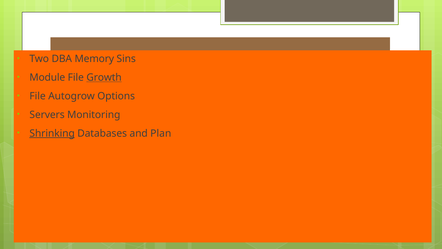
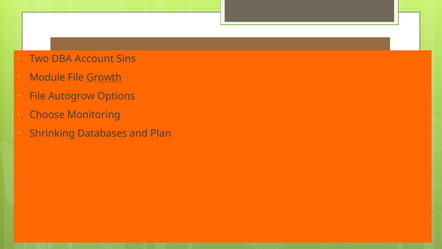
Memory: Memory -> Account (94, 59)
Servers: Servers -> Choose (47, 115)
Shrinking underline: present -> none (52, 133)
